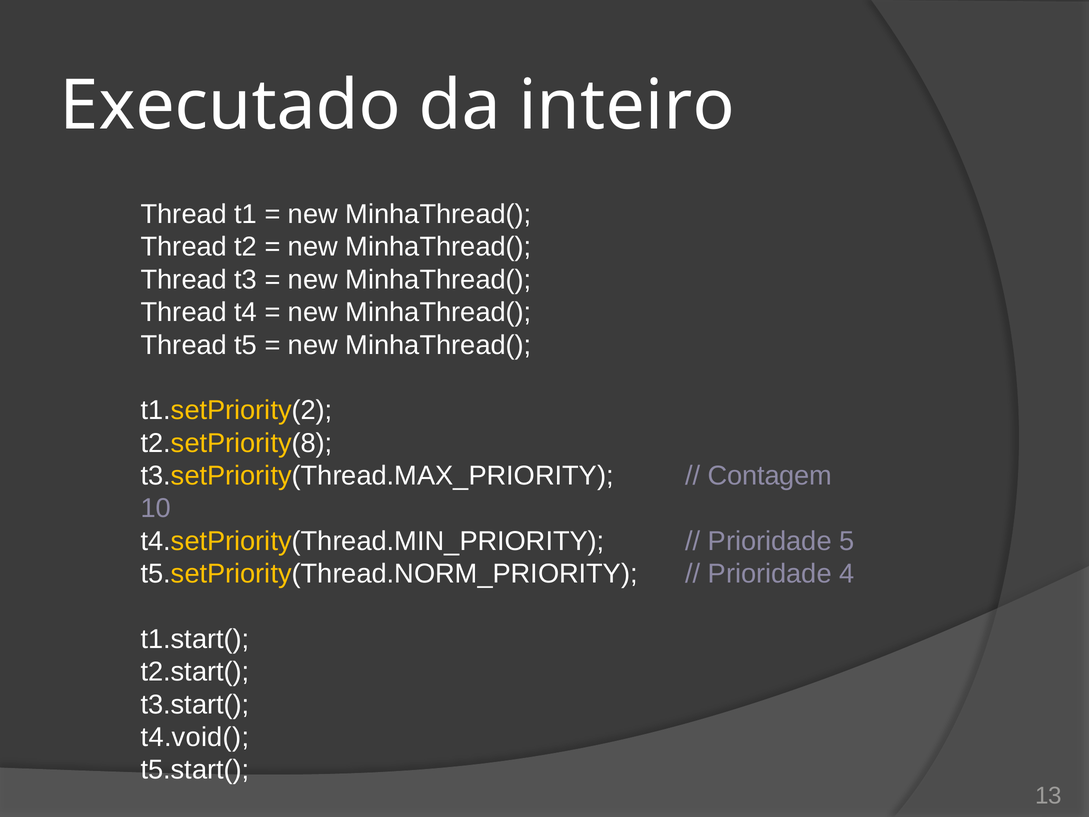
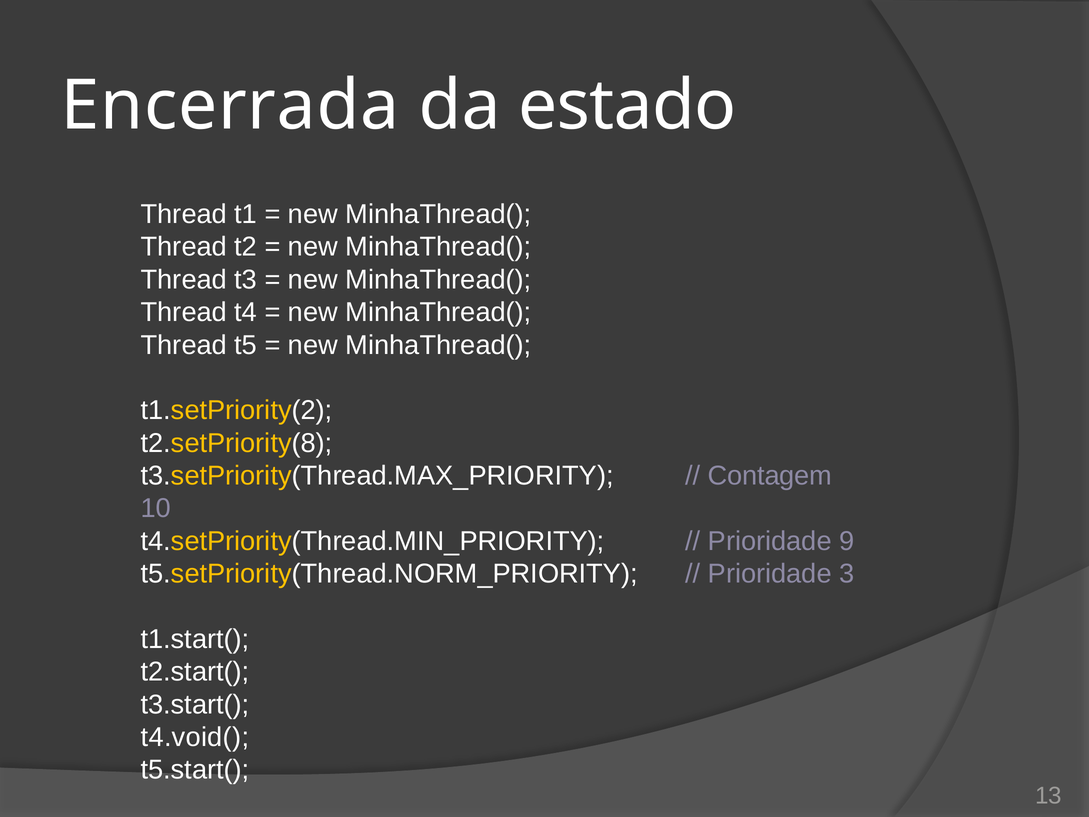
Executado: Executado -> Encerrada (230, 106)
inteiro: inteiro -> estado (627, 106)
5: 5 -> 9 (847, 541)
4: 4 -> 3 (847, 574)
